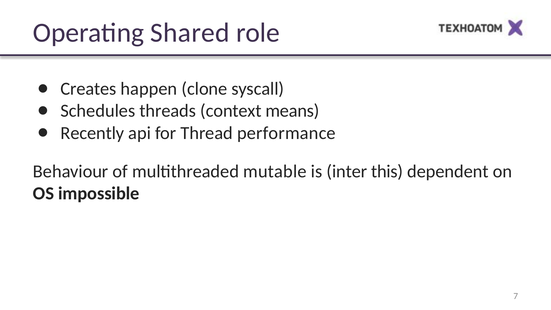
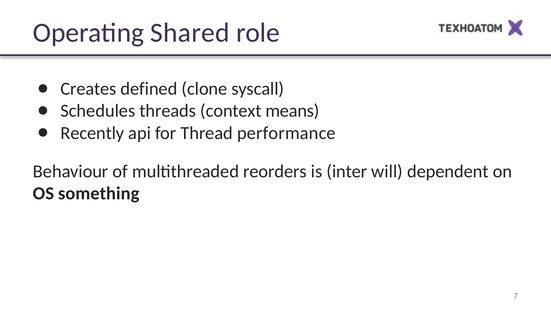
happen: happen -> defined (149, 89)
mutable: mutable -> reorders (275, 172)
this: this -> will (387, 172)
impossible: impossible -> something (99, 194)
